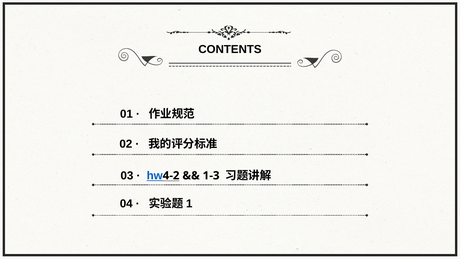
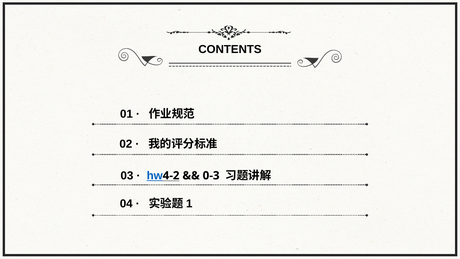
1-3: 1-3 -> 0-3 (211, 175)
